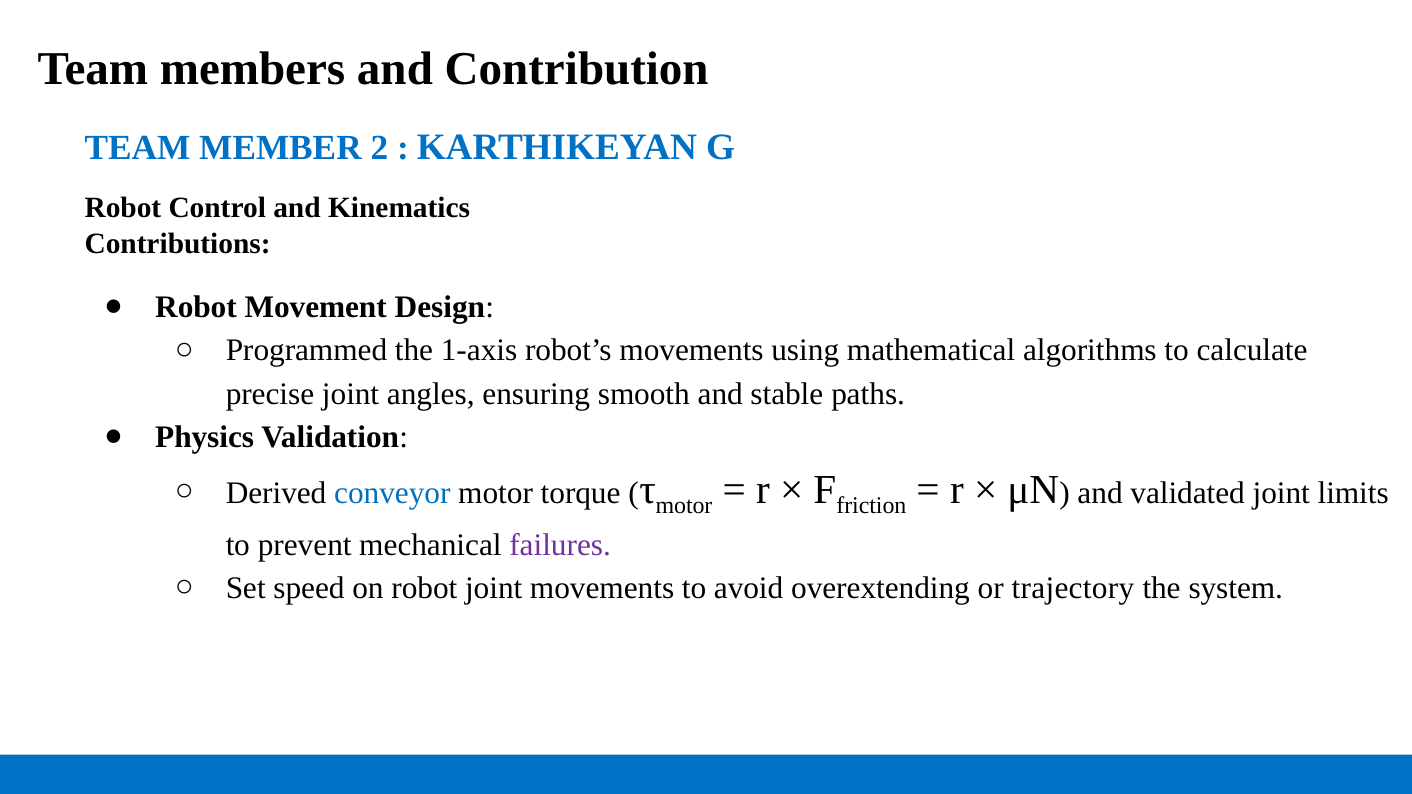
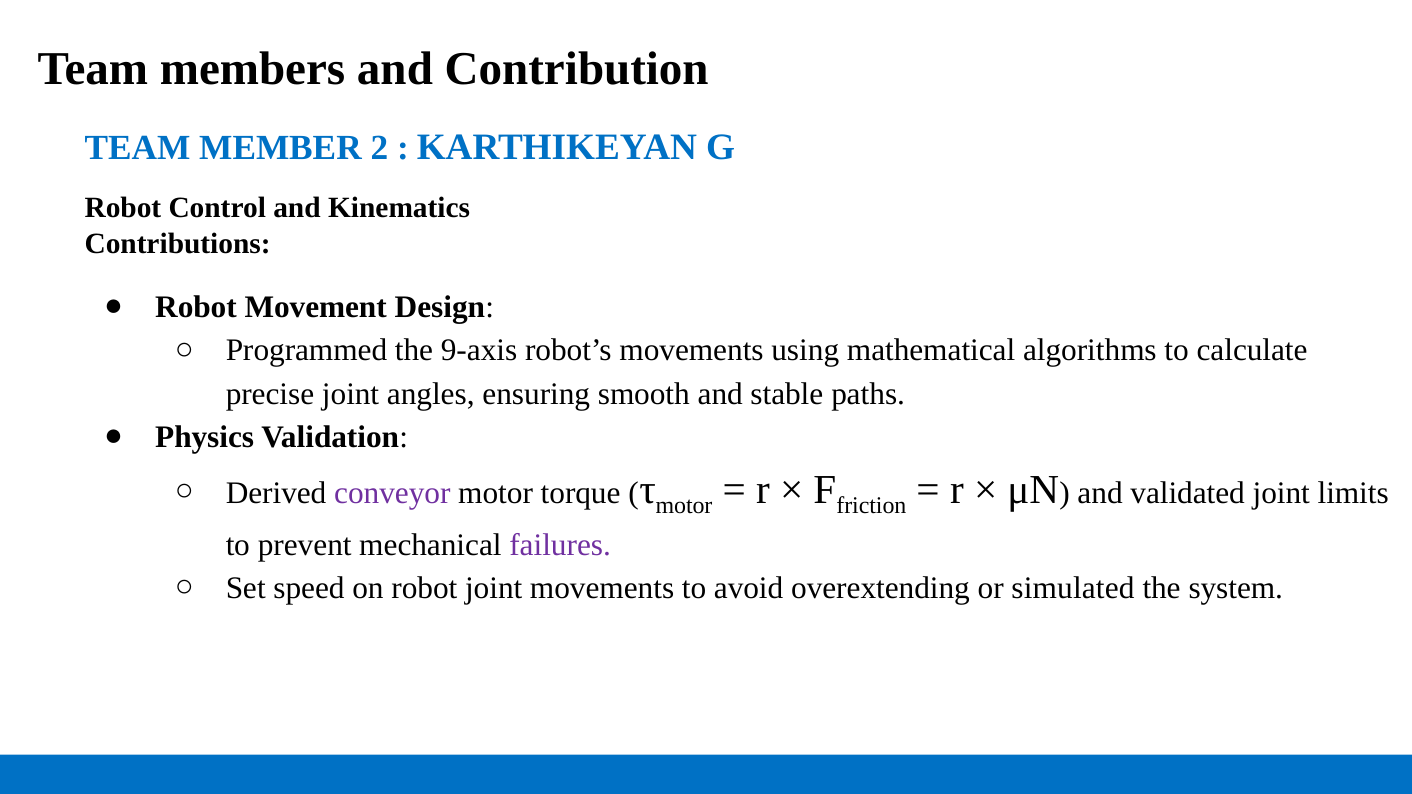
1-axis: 1-axis -> 9-axis (479, 351)
conveyor colour: blue -> purple (392, 493)
trajectory: trajectory -> simulated (1073, 588)
